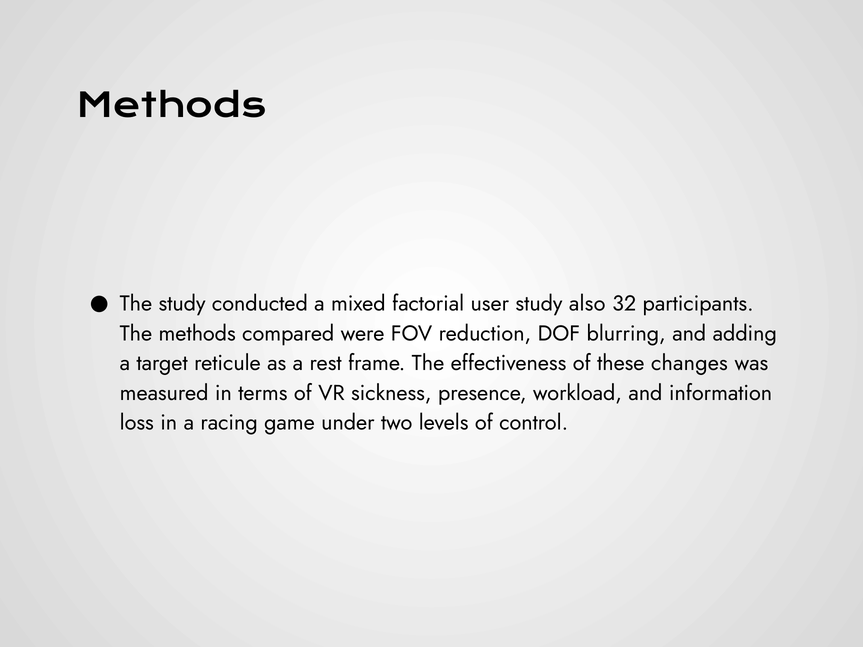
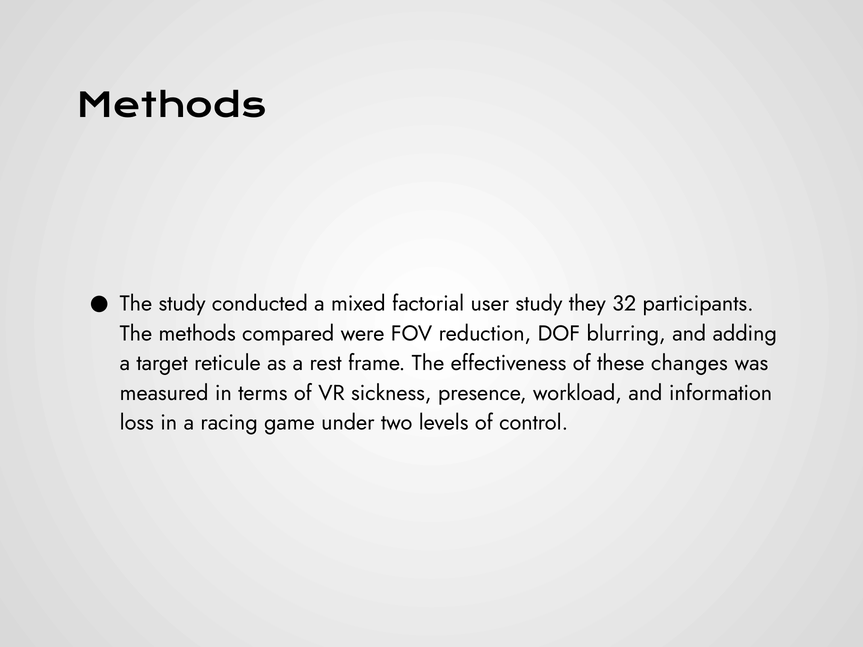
also: also -> they (587, 304)
